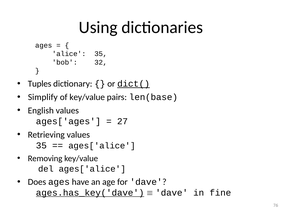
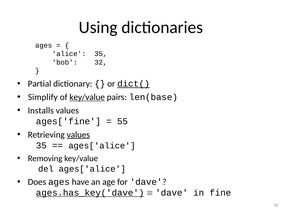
Tuples: Tuples -> Partial (40, 84)
key/value underline: none -> present (87, 97)
English: English -> Installs (41, 110)
ages['ages: ages['ages -> ages['fine (68, 121)
27: 27 -> 55 (122, 121)
values underline: none -> present (78, 134)
